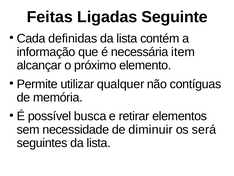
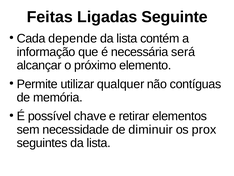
definidas: definidas -> depende (73, 38)
item: item -> será (183, 52)
busca: busca -> chave (90, 116)
será: será -> prox (204, 129)
